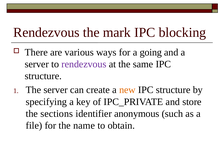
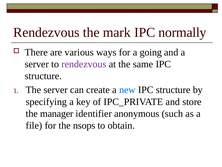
blocking: blocking -> normally (182, 32)
new colour: orange -> blue (127, 90)
sections: sections -> manager (57, 113)
name: name -> nsops (84, 125)
